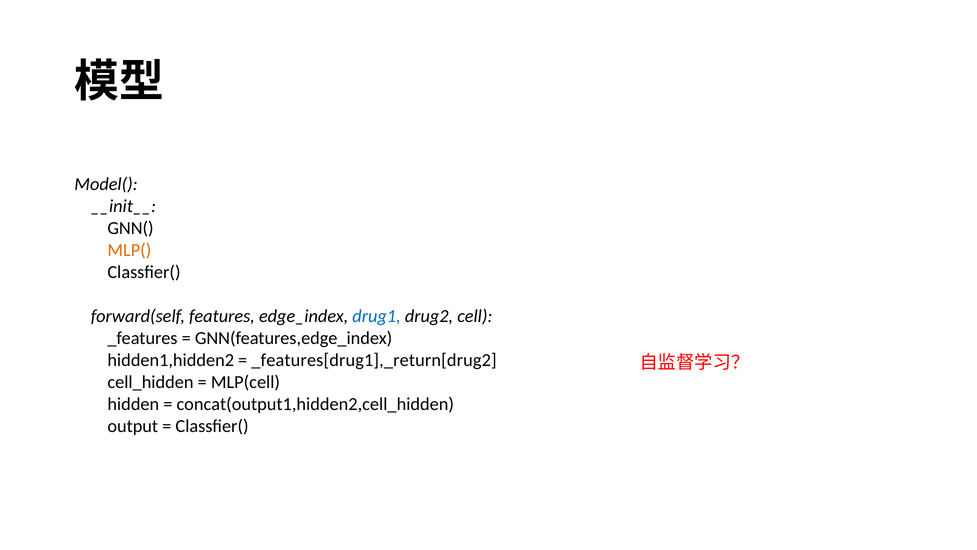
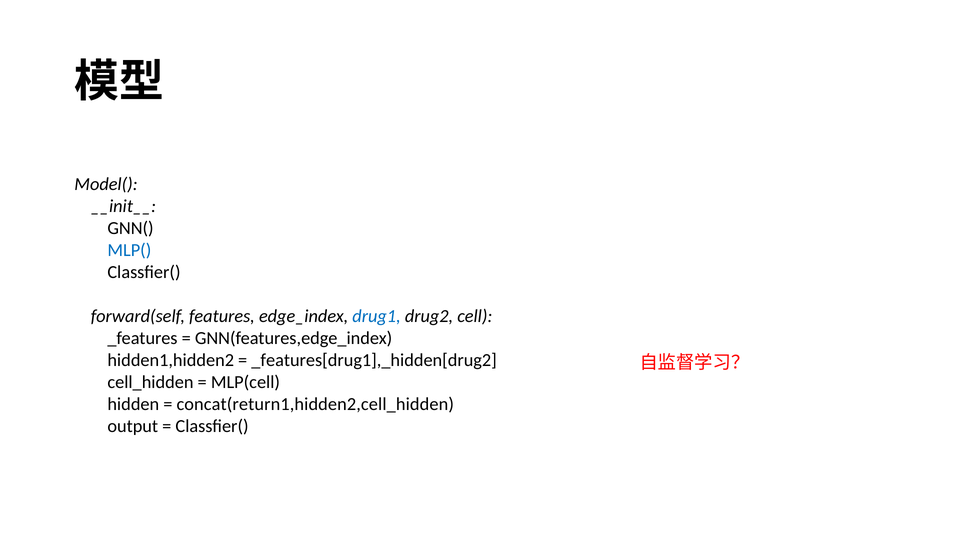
MLP( colour: orange -> blue (129, 250)
_features[drug1],_return[drug2: _features[drug1],_return[drug2 -> _features[drug1],_hidden[drug2 (374, 360)
concat(output1,hidden2,cell_hidden: concat(output1,hidden2,cell_hidden -> concat(return1,hidden2,cell_hidden (315, 404)
